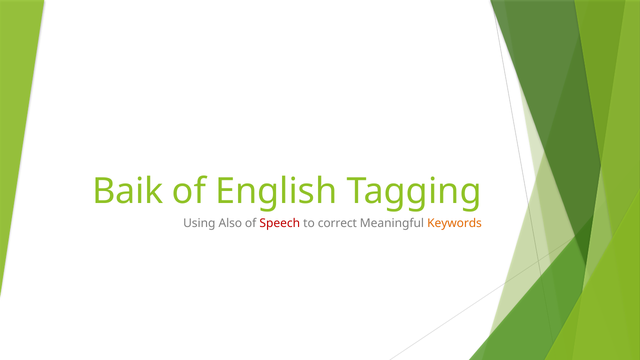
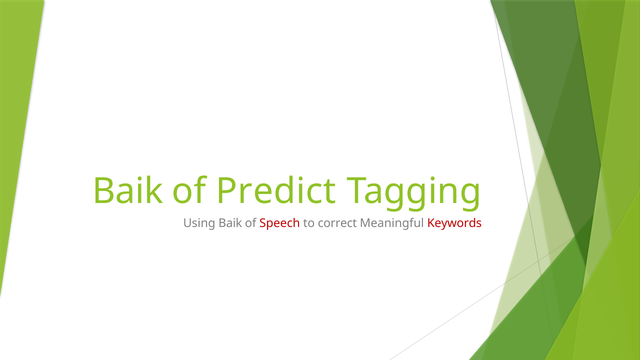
English: English -> Predict (276, 191)
Using Also: Also -> Baik (230, 223)
Keywords colour: orange -> red (455, 223)
